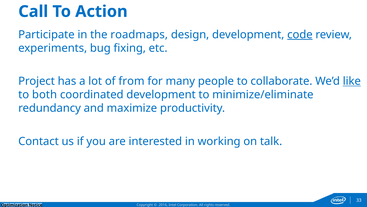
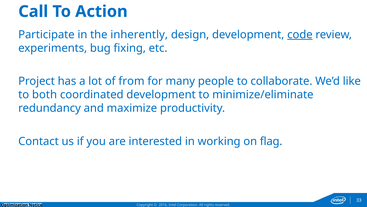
roadmaps: roadmaps -> inherently (139, 35)
like underline: present -> none (352, 81)
talk: talk -> flag (271, 141)
